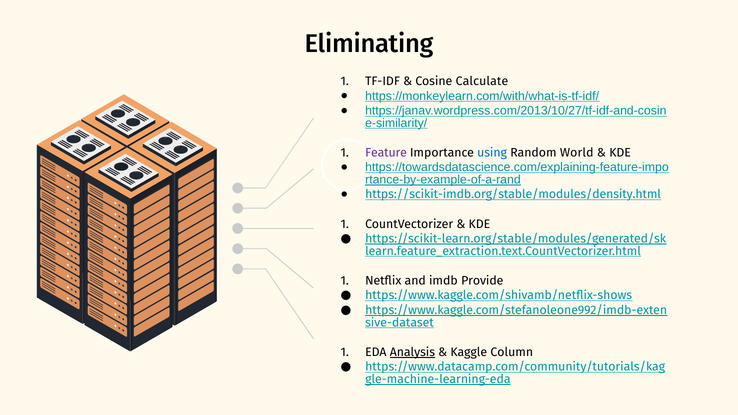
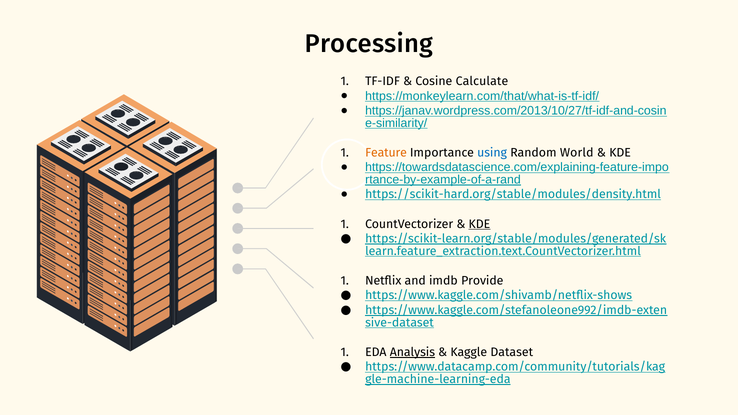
Eliminating: Eliminating -> Processing (369, 44)
https://monkeylearn.com/with/what-is-tf-idf/: https://monkeylearn.com/with/what-is-tf-idf/ -> https://monkeylearn.com/that/what-is-tf-idf/ (482, 96)
Feature colour: purple -> orange (386, 153)
https://scikit-imdb.org/stable/modules/density.html: https://scikit-imdb.org/stable/modules/density.html -> https://scikit-hard.org/stable/modules/density.html (513, 194)
KDE underline: none -> present (479, 224)
Column: Column -> Dataset (512, 352)
